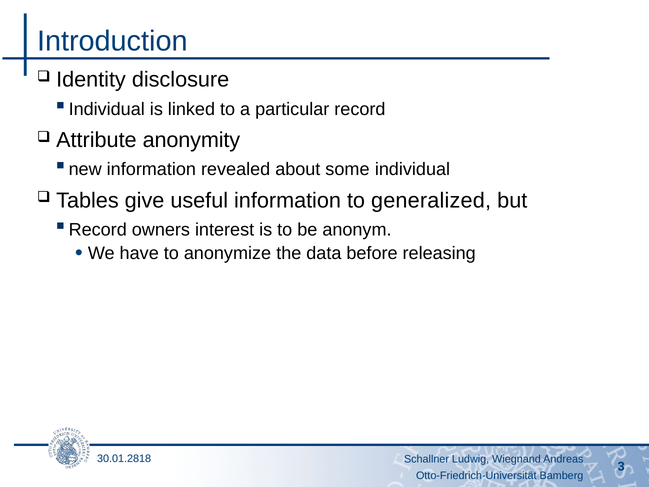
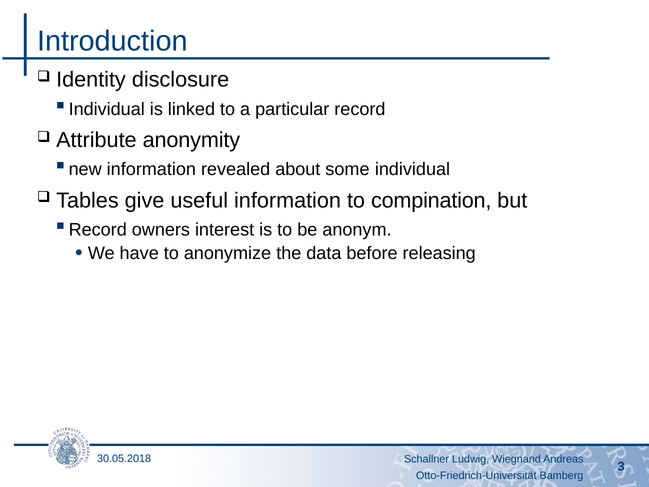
generalized: generalized -> compination (431, 200)
30.01.2818: 30.01.2818 -> 30.05.2018 (124, 458)
